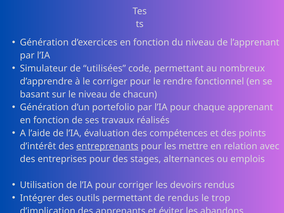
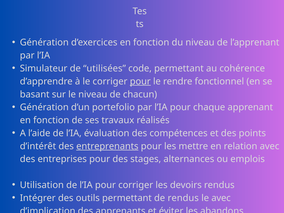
nombreux: nombreux -> cohérence (242, 68)
pour underline: none -> present (140, 81)
le trop: trop -> avec (221, 198)
